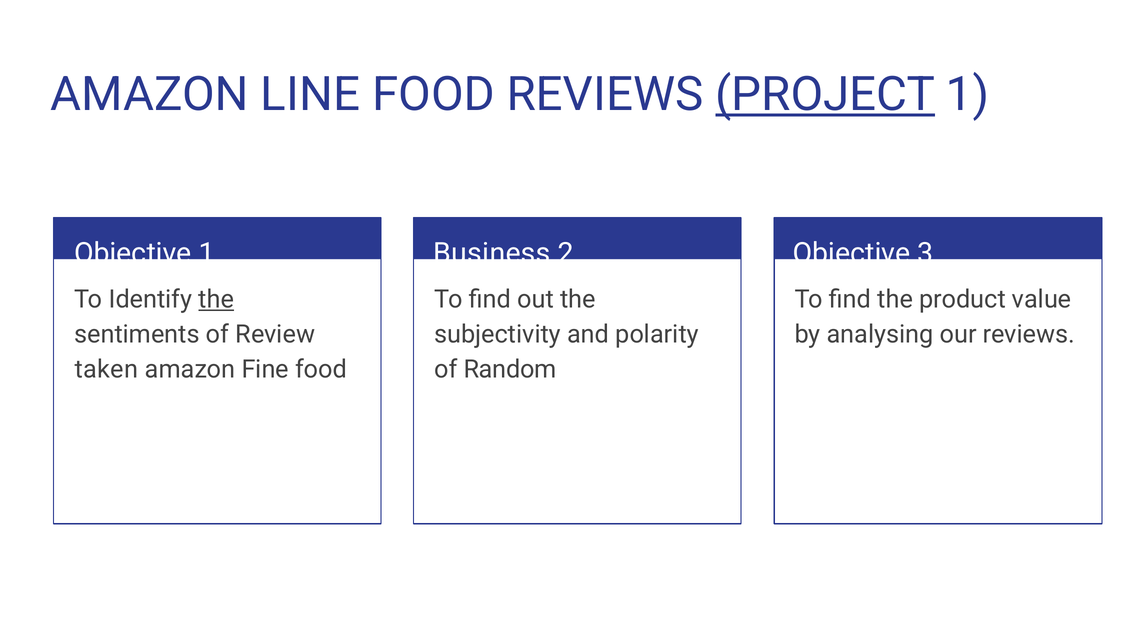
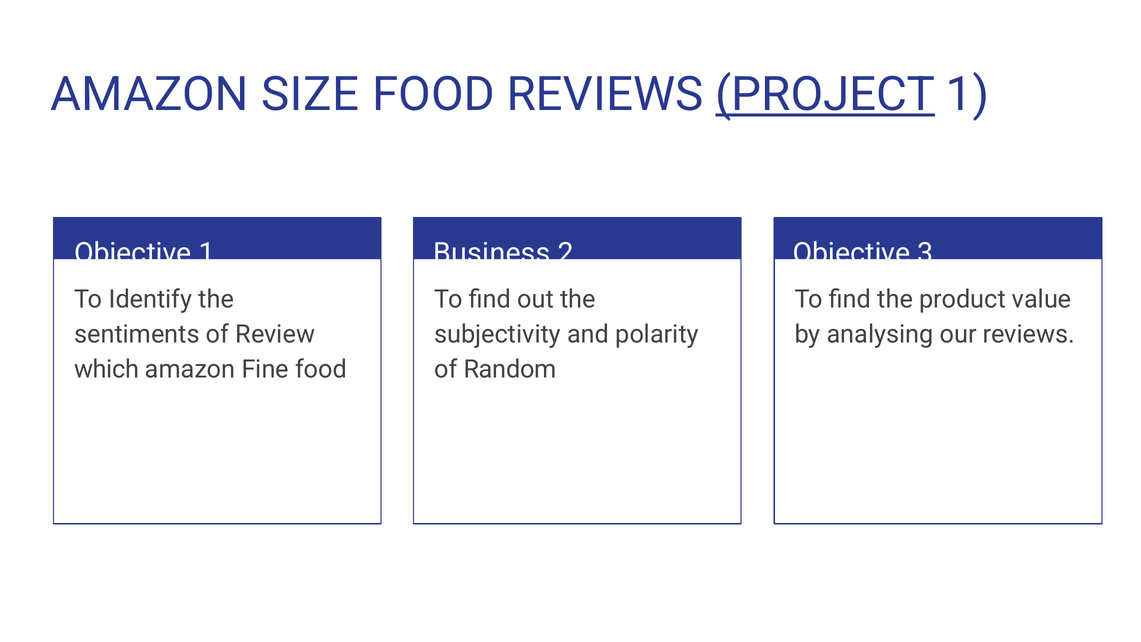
LINE: LINE -> SIZE (310, 94)
the underline: present -> none (216, 299)
taken: taken -> which (107, 369)
